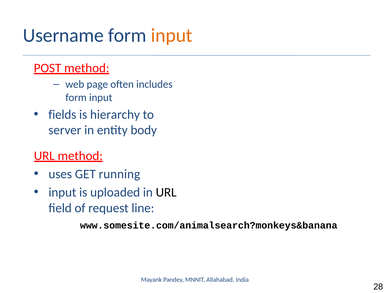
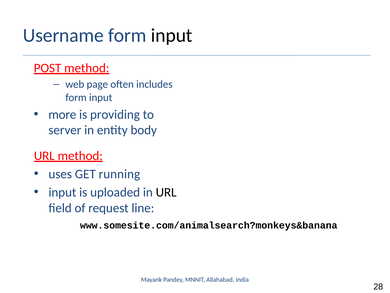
input colour: orange -> black (172, 35)
fields: fields -> more (62, 114)
hierarchy: hierarchy -> providing (115, 114)
